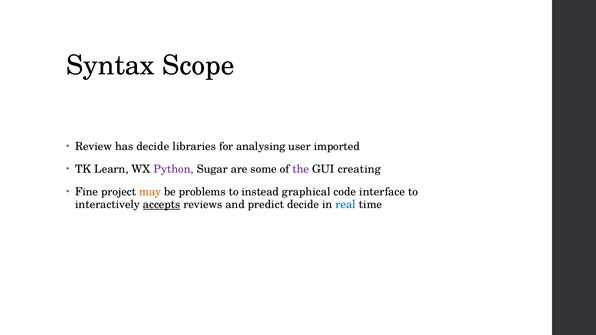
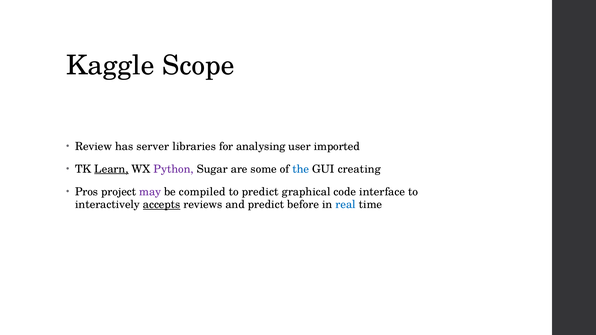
Syntax: Syntax -> Kaggle (110, 66)
has decide: decide -> server (153, 146)
Learn underline: none -> present (111, 169)
the colour: purple -> blue (301, 169)
Fine: Fine -> Pros (87, 192)
may colour: orange -> purple (150, 192)
problems: problems -> compiled (202, 192)
to instead: instead -> predict (260, 192)
predict decide: decide -> before (303, 205)
